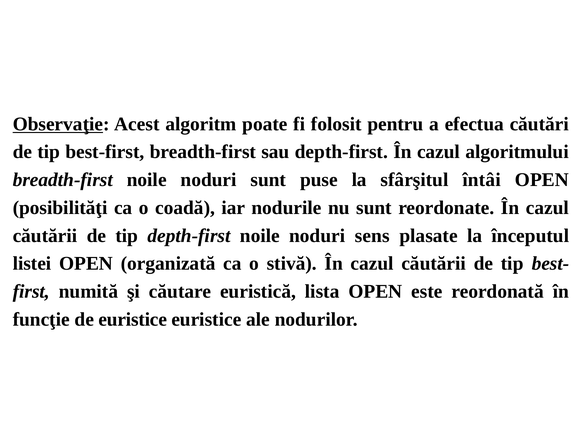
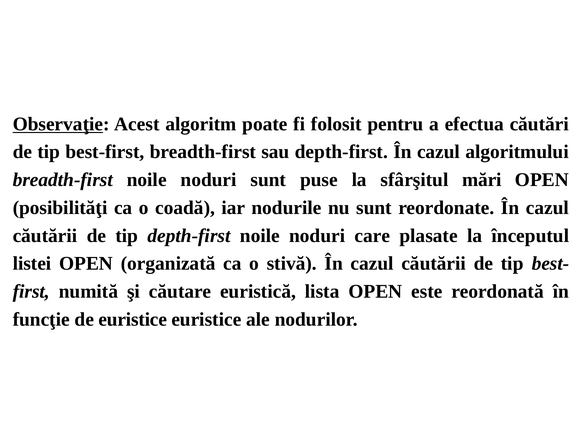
întâi: întâi -> mări (482, 180)
sens: sens -> care (372, 236)
